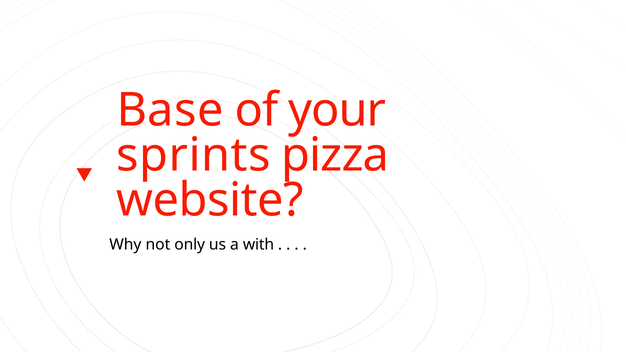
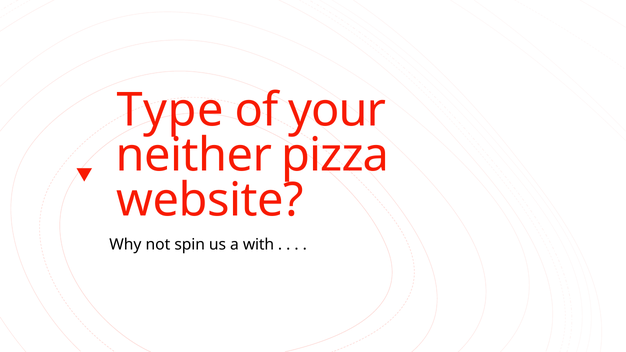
Base: Base -> Type (170, 110)
sprints: sprints -> neither (194, 155)
only: only -> spin (190, 245)
